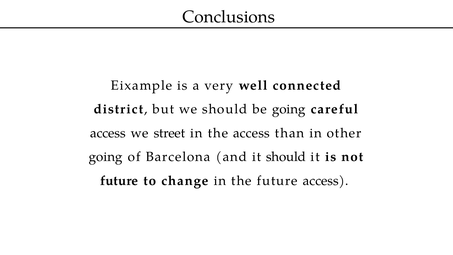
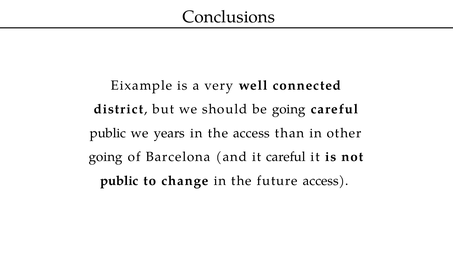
access: access -> public (108, 133)
street: street -> years (169, 133)
it should: should -> careful (286, 157)
future: future -> public (119, 181)
